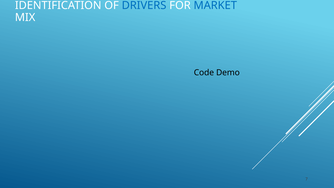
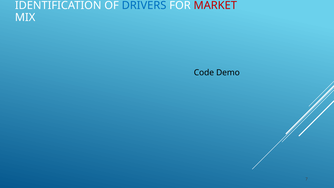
MARKET colour: blue -> red (215, 5)
